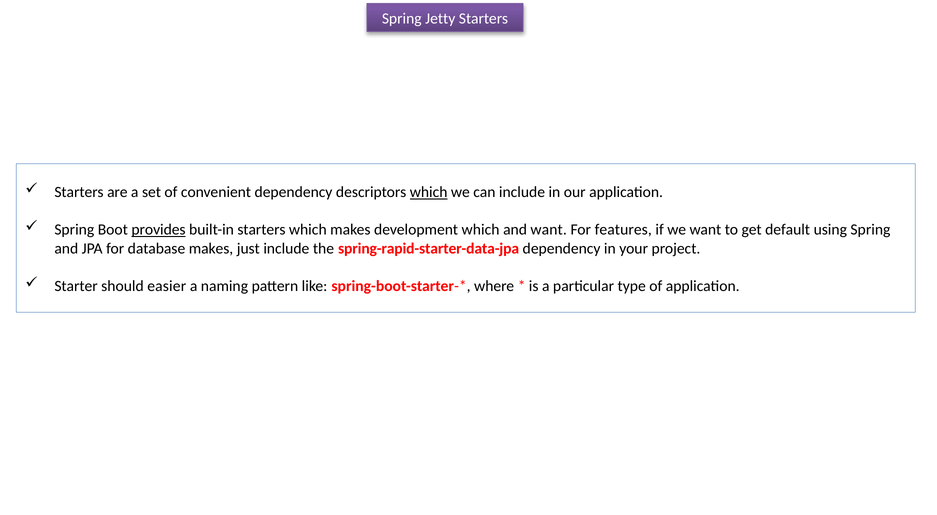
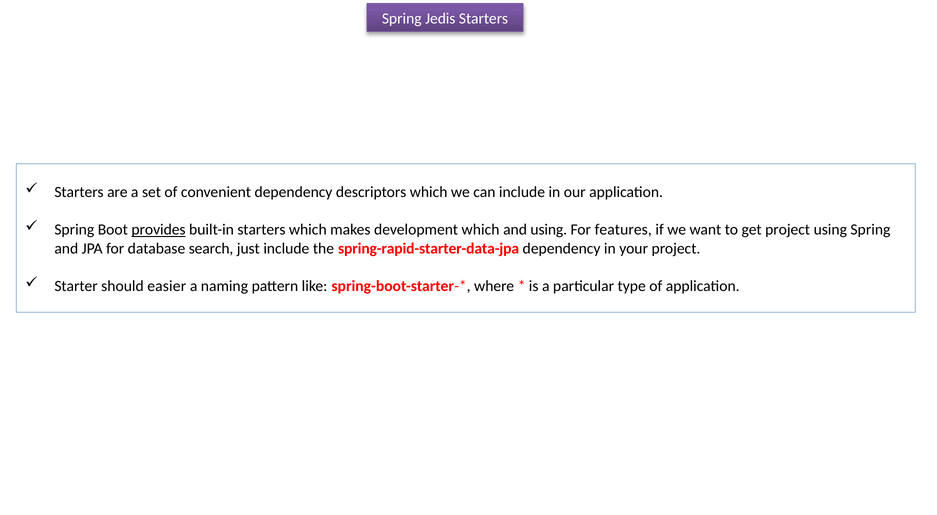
Jetty: Jetty -> Jedis (440, 19)
which underline: present -> none (429, 192)
and want: want -> using (549, 230)
get default: default -> project (788, 230)
database makes: makes -> search (211, 249)
